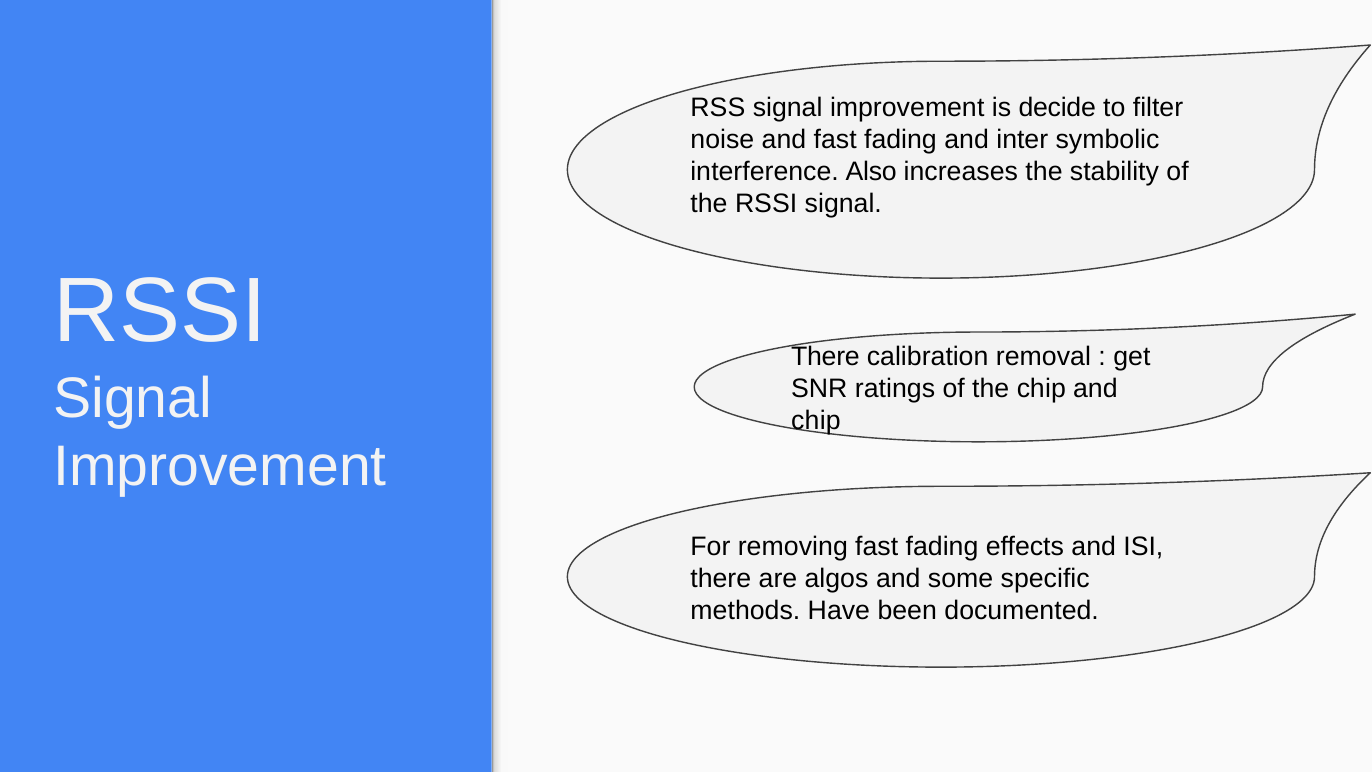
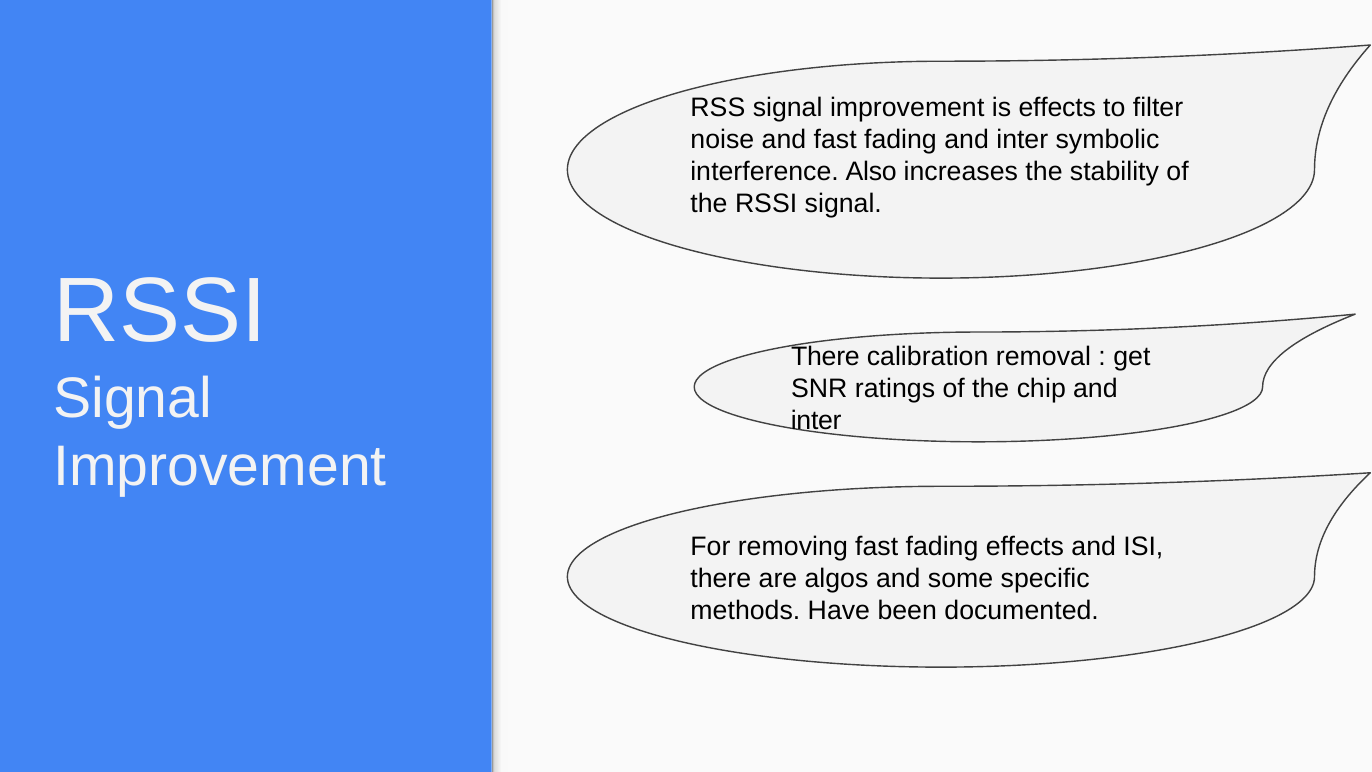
is decide: decide -> effects (1057, 107)
chip: chip -> inter (816, 421)
